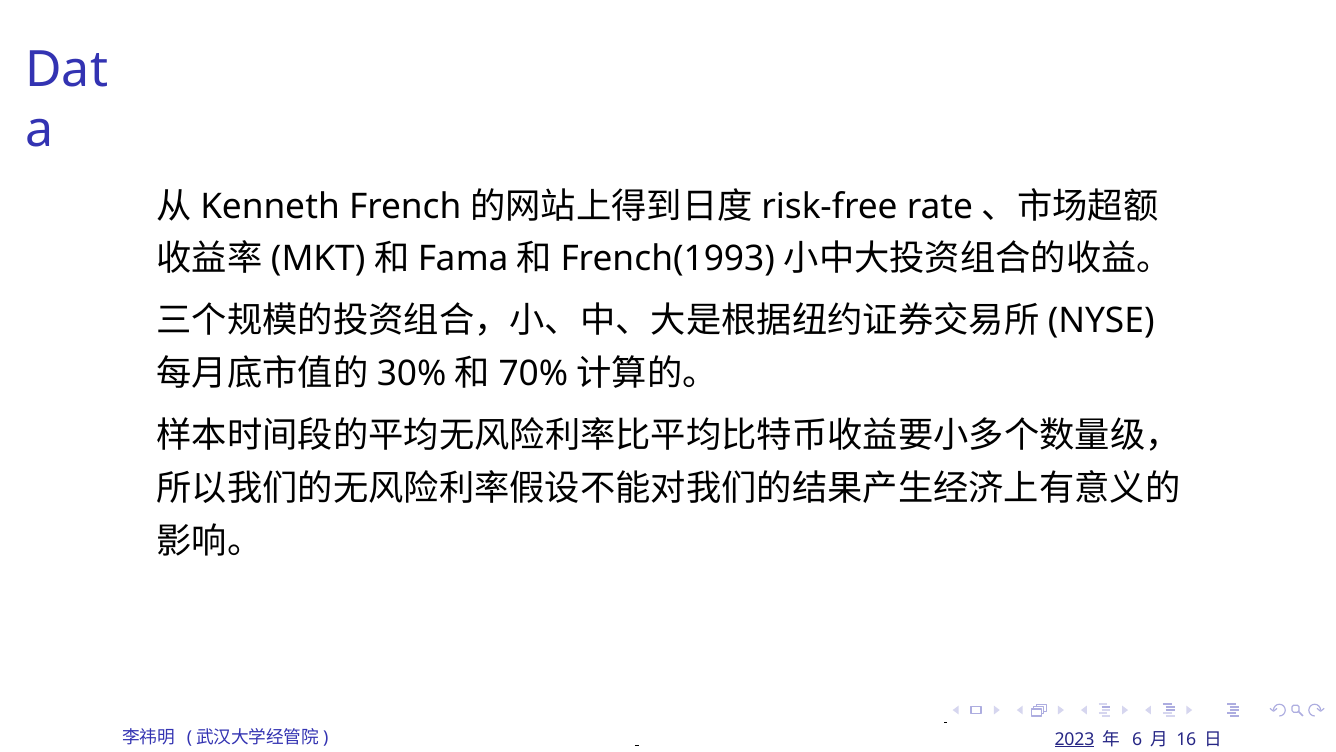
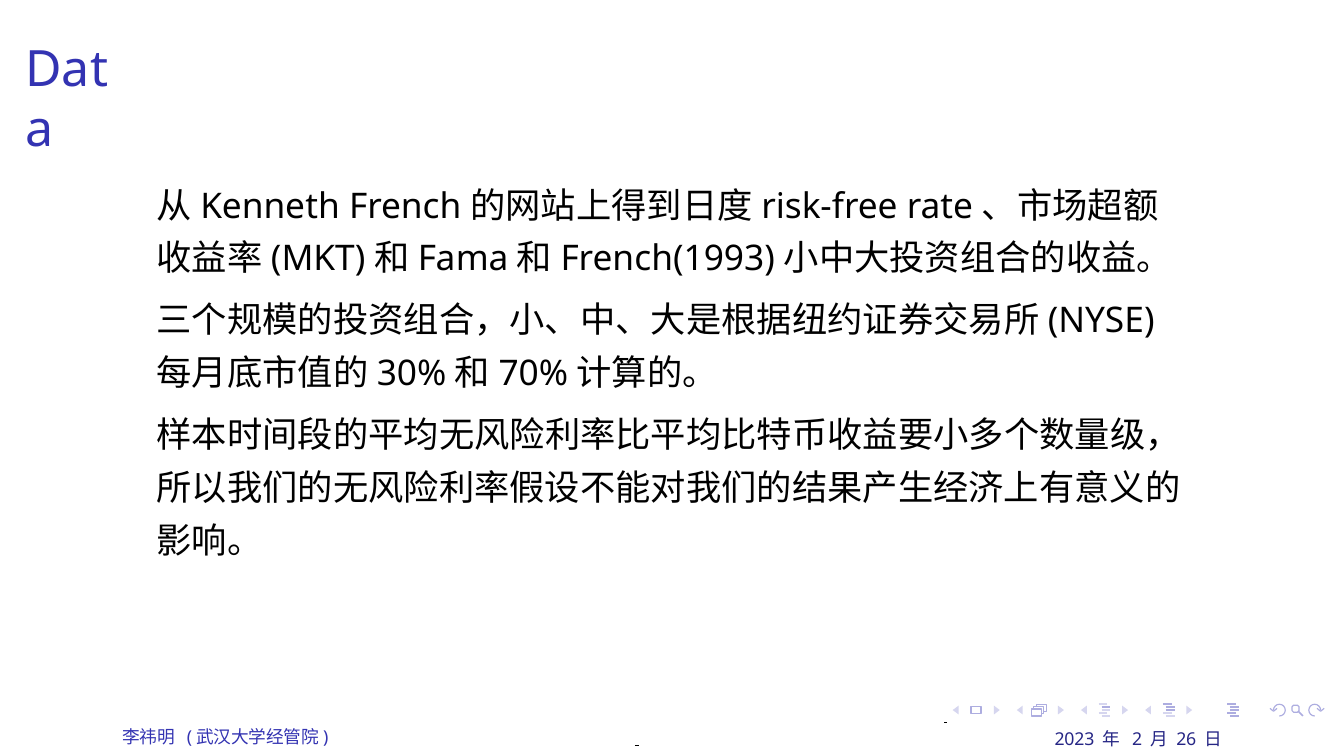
2023 underline: present -> none (1074, 739)
6: 6 -> 2 (1137, 739)
16: 16 -> 26 (1186, 739)
